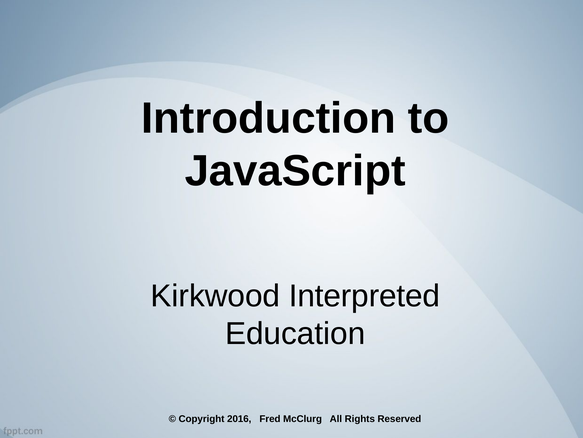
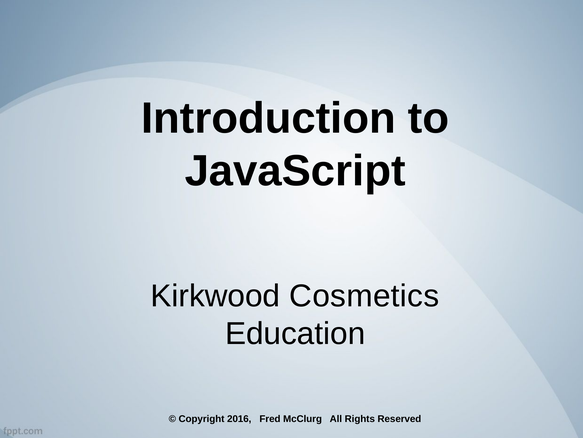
Interpreted: Interpreted -> Cosmetics (364, 295)
